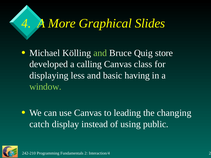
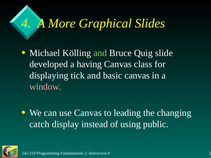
store: store -> slide (164, 53)
calling: calling -> having (89, 64)
less: less -> tick (78, 76)
basic having: having -> canvas (137, 76)
window colour: light green -> pink (45, 87)
